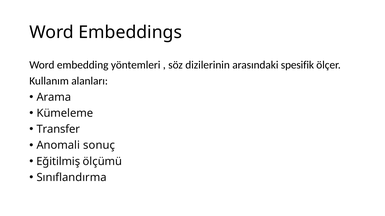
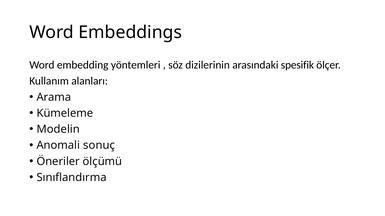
Transfer: Transfer -> Modelin (58, 130)
Eğitilmiş: Eğitilmiş -> Öneriler (58, 162)
